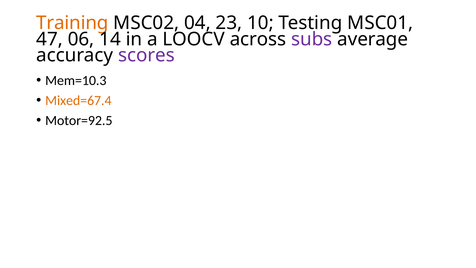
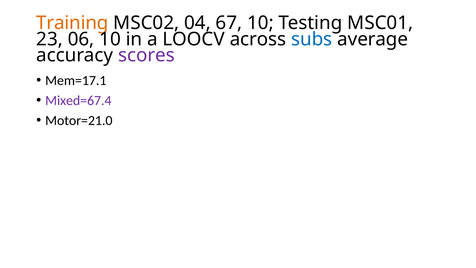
23: 23 -> 67 (229, 23)
47: 47 -> 23 (50, 39)
06 14: 14 -> 10 (110, 39)
subs colour: purple -> blue (312, 39)
Mem=10.3: Mem=10.3 -> Mem=17.1 (76, 80)
Mixed=67.4 colour: orange -> purple (78, 100)
Motor=92.5: Motor=92.5 -> Motor=21.0 (79, 120)
